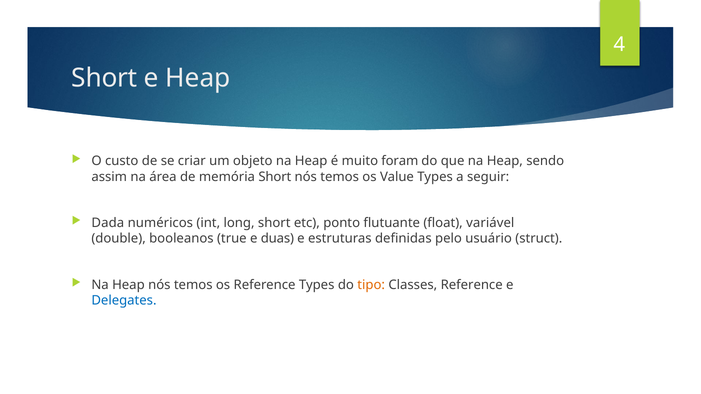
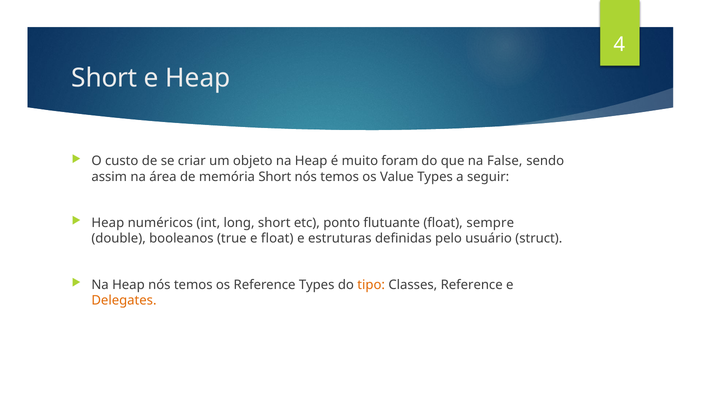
que na Heap: Heap -> False (505, 161)
Dada: Dada -> Heap (108, 223)
variável: variável -> sempre (490, 223)
e duas: duas -> float (277, 239)
Delegates colour: blue -> orange (124, 301)
